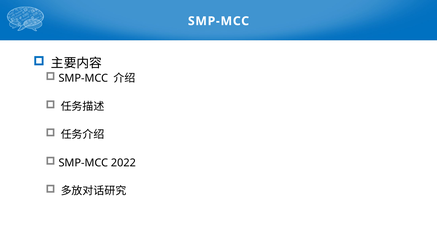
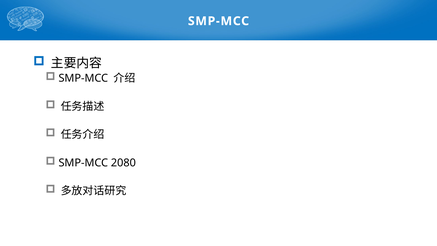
2022: 2022 -> 2080 (123, 163)
